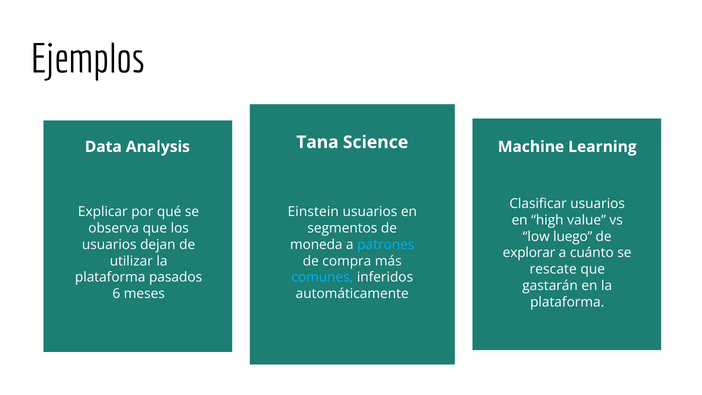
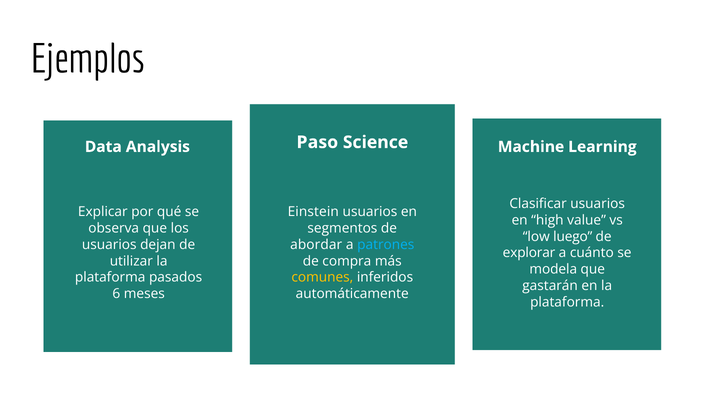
Tana: Tana -> Paso (317, 142)
moneda: moneda -> abordar (316, 245)
rescate: rescate -> modela (553, 269)
comunes colour: light blue -> yellow (322, 277)
